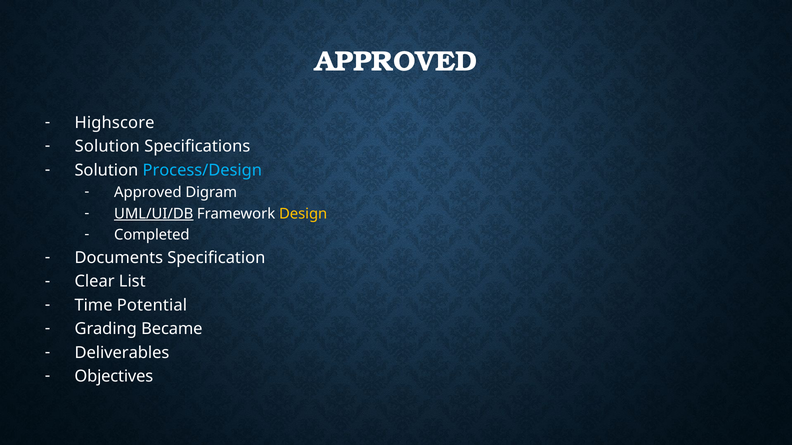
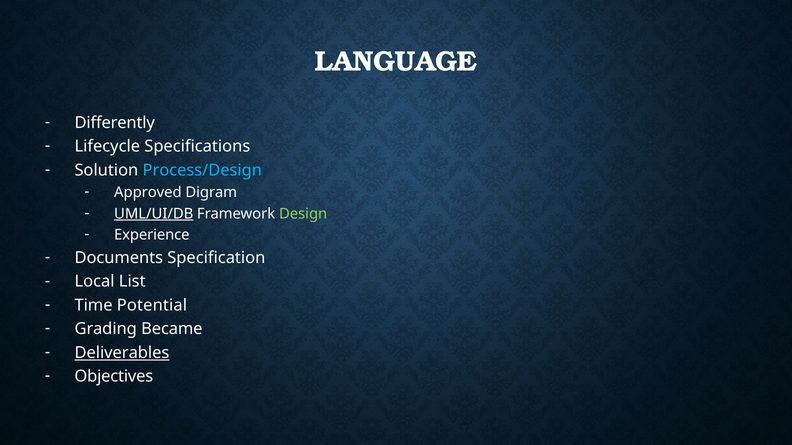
APPROVED: APPROVED -> LANGUAGE (396, 61)
Highscore: Highscore -> Differently (115, 123)
Solution: Solution -> Lifecycle (107, 147)
Design colour: yellow -> light green (303, 214)
Completed: Completed -> Experience (152, 235)
Clear: Clear -> Local (95, 282)
Deliverables underline: none -> present (122, 353)
